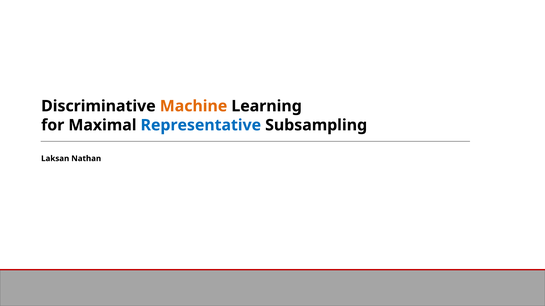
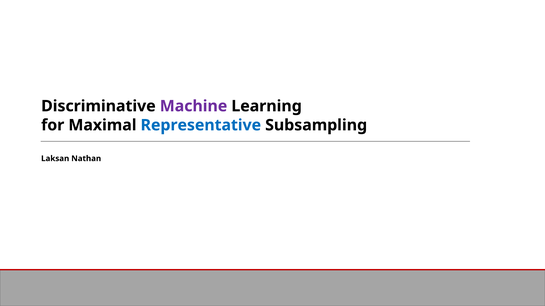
Machine colour: orange -> purple (194, 106)
